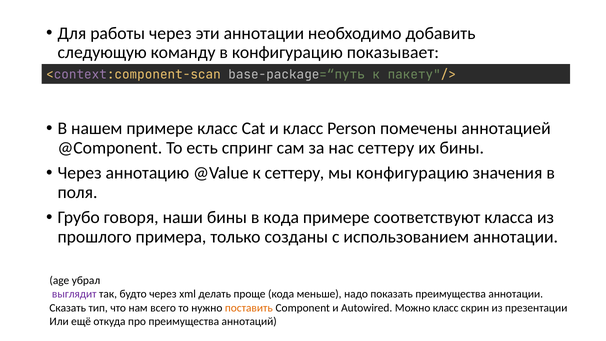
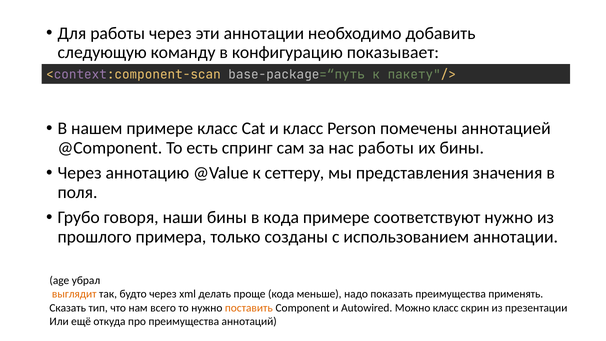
нас сеттеру: сеттеру -> работы (386, 148)
мы конфигурацию: конфигурацию -> представления (412, 173)
соответствуют класса: класса -> нужно (509, 218)
выглядит colour: purple -> orange (74, 294)
преимущества аннотации: аннотации -> применять (516, 294)
